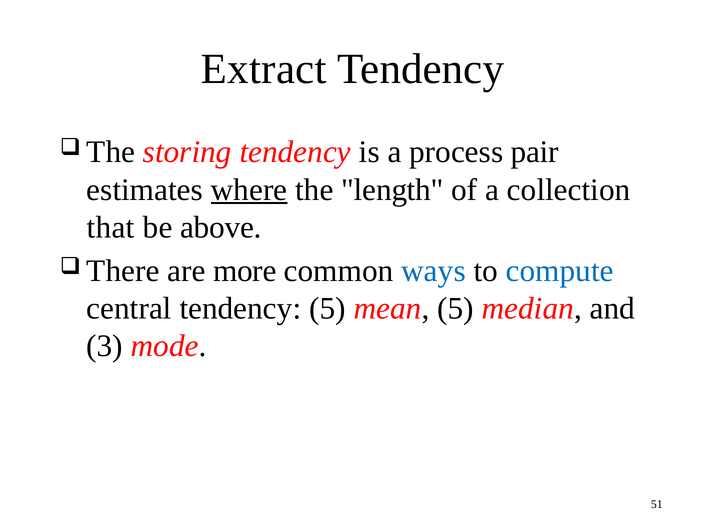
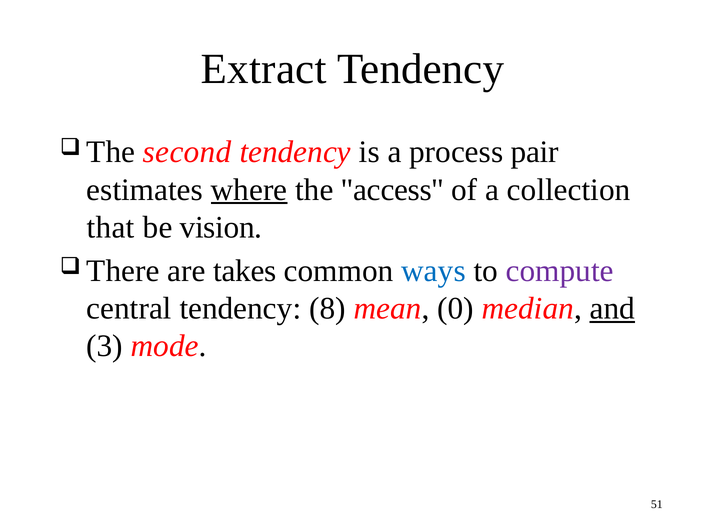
storing: storing -> second (187, 152)
length: length -> access (393, 190)
above: above -> vision (221, 228)
more: more -> takes (245, 271)
compute colour: blue -> purple (560, 271)
tendency 5: 5 -> 8 (327, 309)
mean 5: 5 -> 0 (456, 309)
and underline: none -> present (612, 309)
